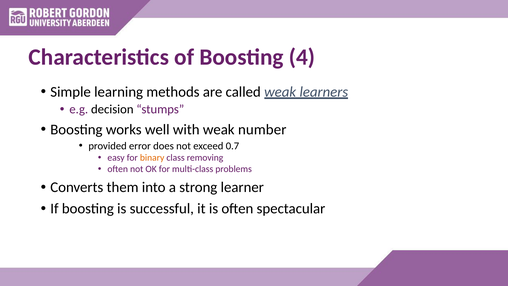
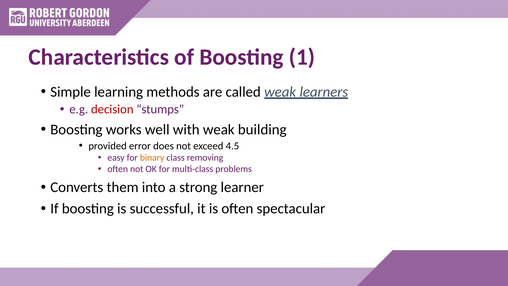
4: 4 -> 1 (302, 57)
decision colour: black -> red (112, 109)
number: number -> building (262, 129)
0.7: 0.7 -> 4.5 (232, 146)
